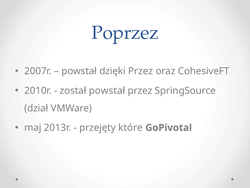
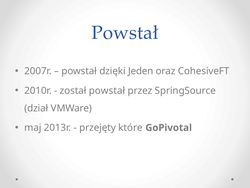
Poprzez: Poprzez -> Powstał (125, 33)
dzięki Przez: Przez -> Jeden (141, 71)
